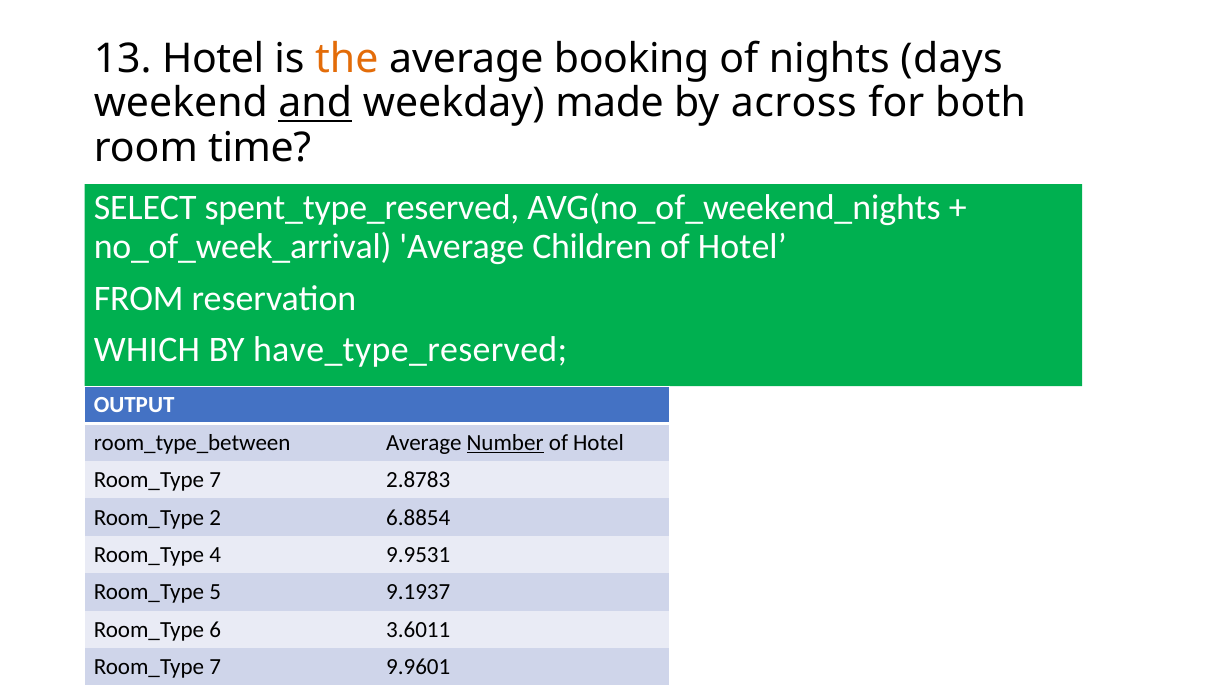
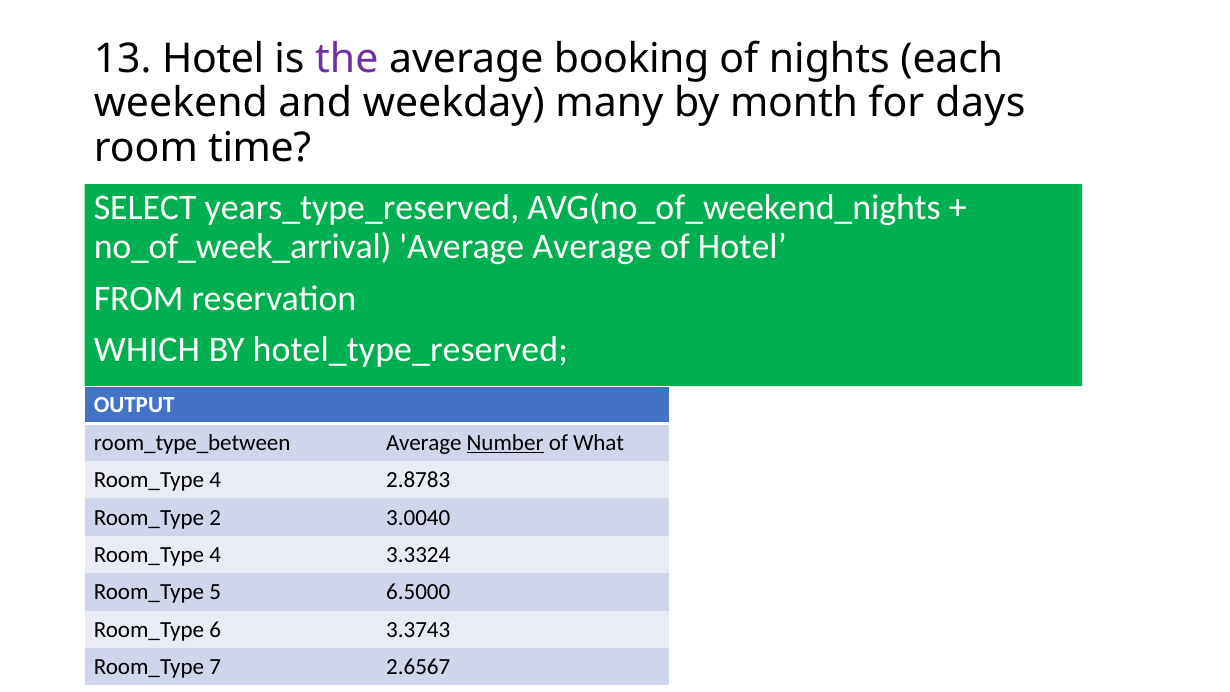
the colour: orange -> purple (347, 59)
days: days -> each (952, 59)
and underline: present -> none (315, 103)
made: made -> many (609, 103)
across: across -> month (794, 103)
both: both -> days (980, 103)
spent_type_reserved: spent_type_reserved -> years_type_reserved (362, 208)
Average Children: Children -> Average (592, 247)
have_type_reserved: have_type_reserved -> hotel_type_reserved (410, 350)
Hotel: Hotel -> What (599, 442)
7: 7 -> 4 (215, 480)
6.8854: 6.8854 -> 3.0040 (418, 517)
9.9531: 9.9531 -> 3.3324 (418, 555)
9.1937: 9.1937 -> 6.5000 (418, 592)
3.6011: 3.6011 -> 3.3743 (418, 630)
9.9601: 9.9601 -> 2.6567 (418, 667)
